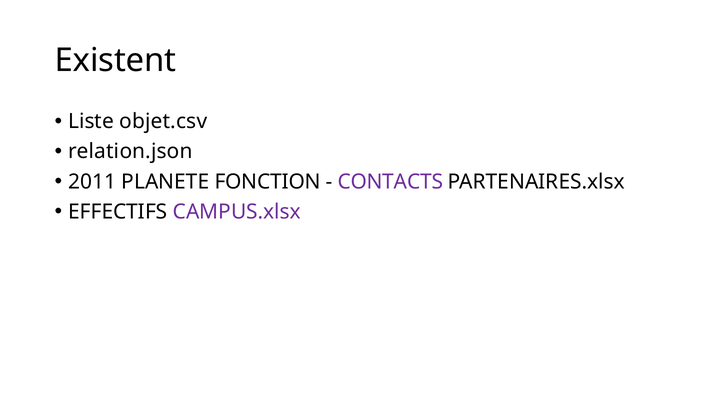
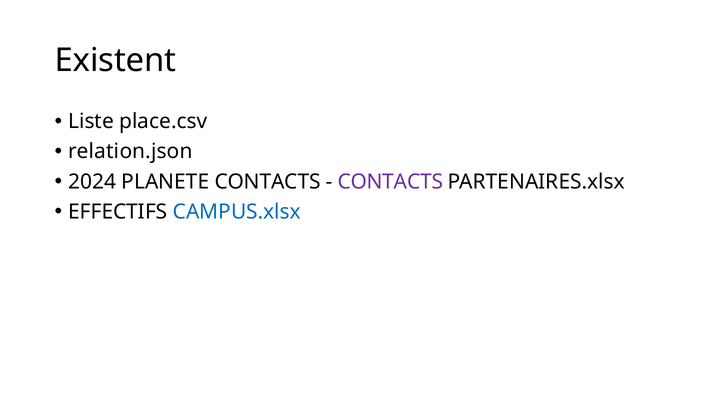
objet.csv: objet.csv -> place.csv (163, 121)
2011: 2011 -> 2024 (92, 182)
PLANETE FONCTION: FONCTION -> CONTACTS (268, 182)
CAMPUS.xlsx colour: purple -> blue (237, 212)
